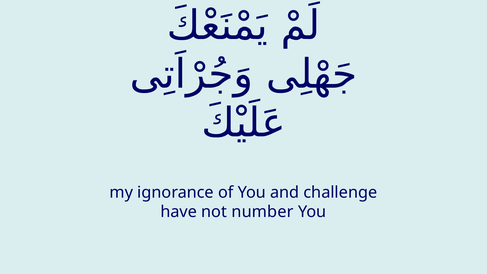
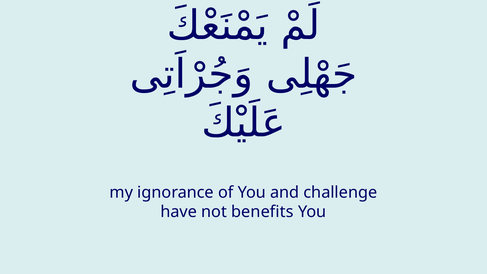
number: number -> benefits (262, 212)
